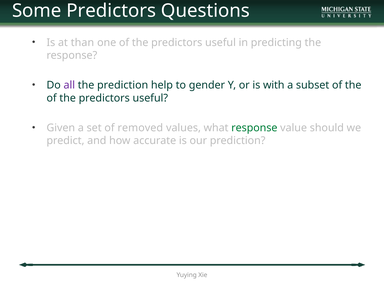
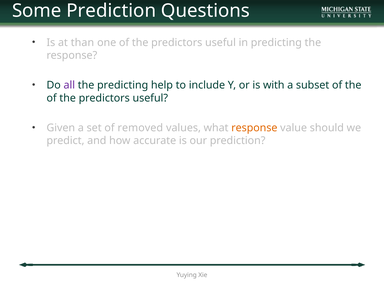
Some Predictors: Predictors -> Prediction (111, 11)
the prediction: prediction -> predicting (123, 85)
gender: gender -> include (207, 85)
response colour: green -> orange (254, 128)
